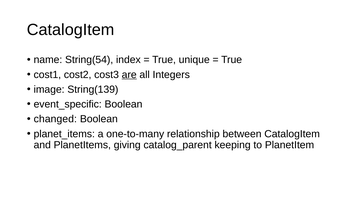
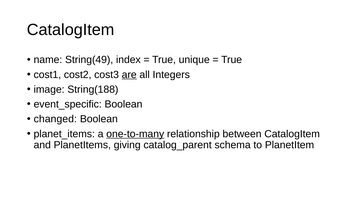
String(54: String(54 -> String(49 (89, 60)
String(139: String(139 -> String(188 (93, 89)
one-to-many underline: none -> present (135, 134)
keeping: keeping -> schema (233, 145)
